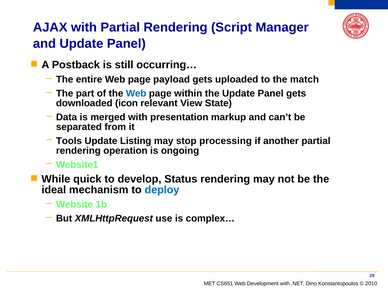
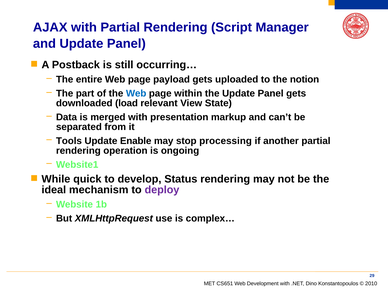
match: match -> notion (305, 79)
icon: icon -> load (127, 103)
Listing: Listing -> Enable (136, 141)
deploy colour: blue -> purple (162, 190)
